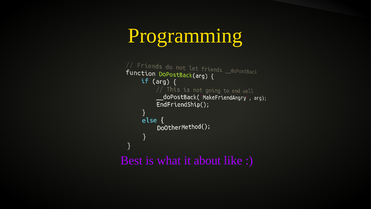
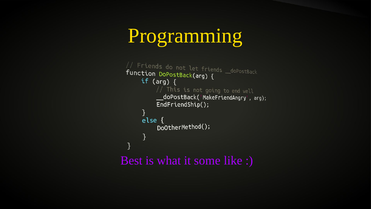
about: about -> some (207, 160)
